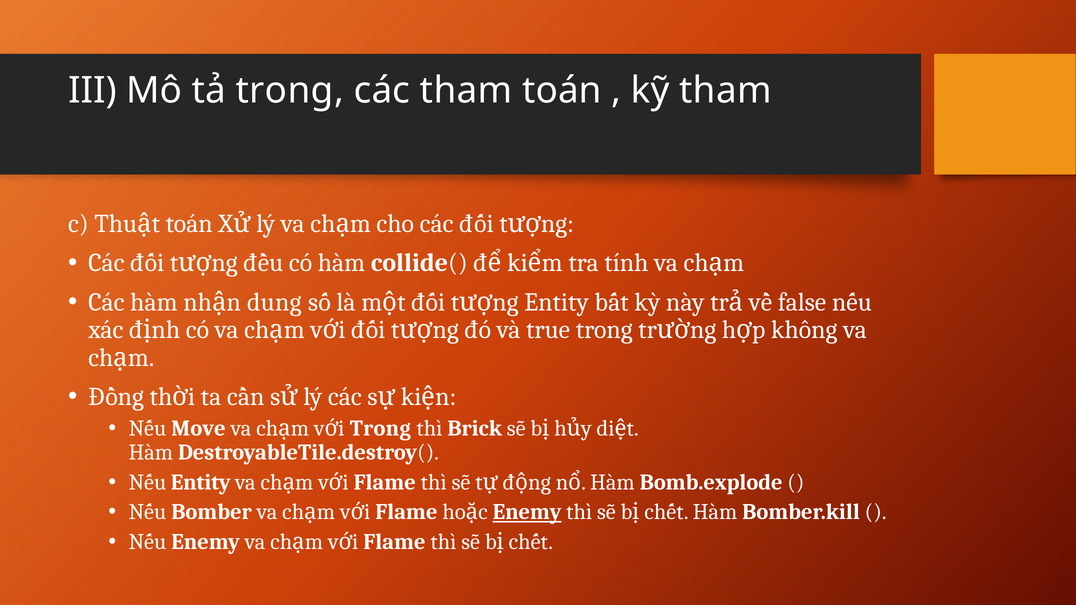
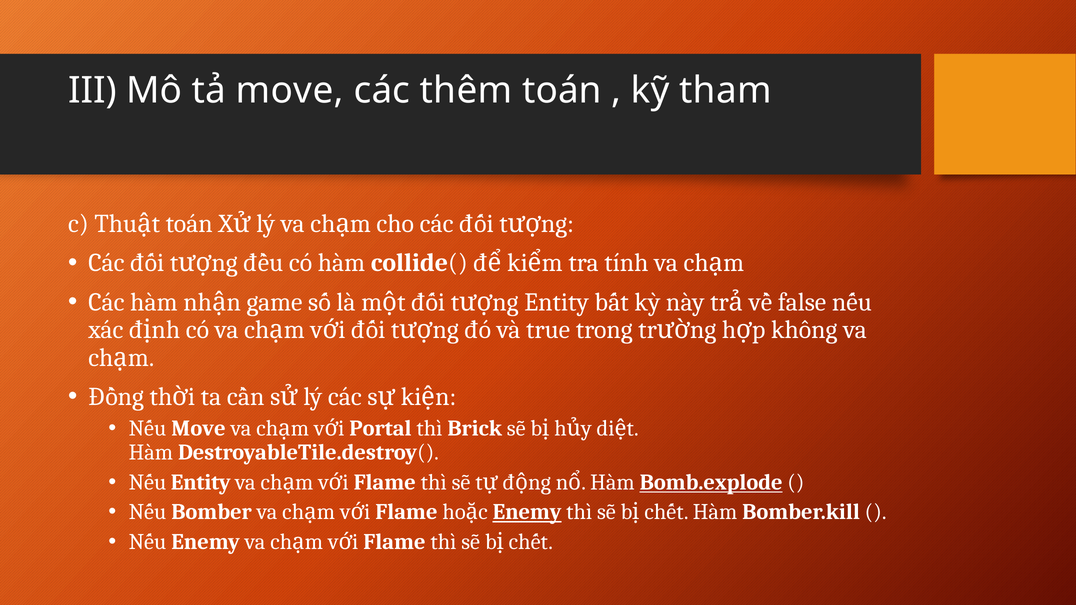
tả trong: trong -> move (290, 90)
các tham: tham -> thêm (466, 90)
dung: dung -> game (274, 302)
Trong: Trong -> Portal (380, 428)
Bomb.explode underline: none -> present (711, 482)
